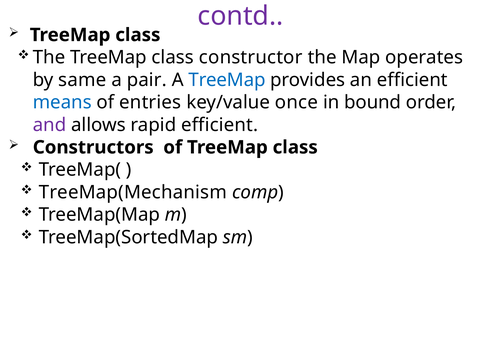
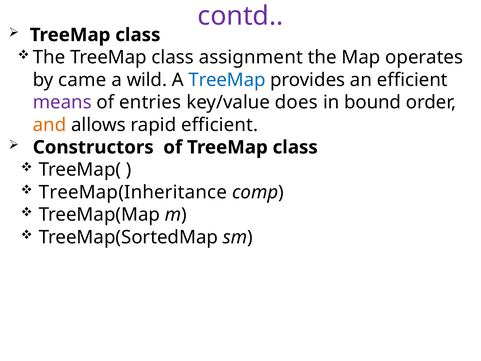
constructor: constructor -> assignment (251, 57)
same: same -> came (82, 80)
pair: pair -> wild (147, 80)
means colour: blue -> purple (62, 102)
once: once -> does (296, 102)
and colour: purple -> orange (50, 125)
TreeMap(Mechanism: TreeMap(Mechanism -> TreeMap(Inheritance (133, 192)
